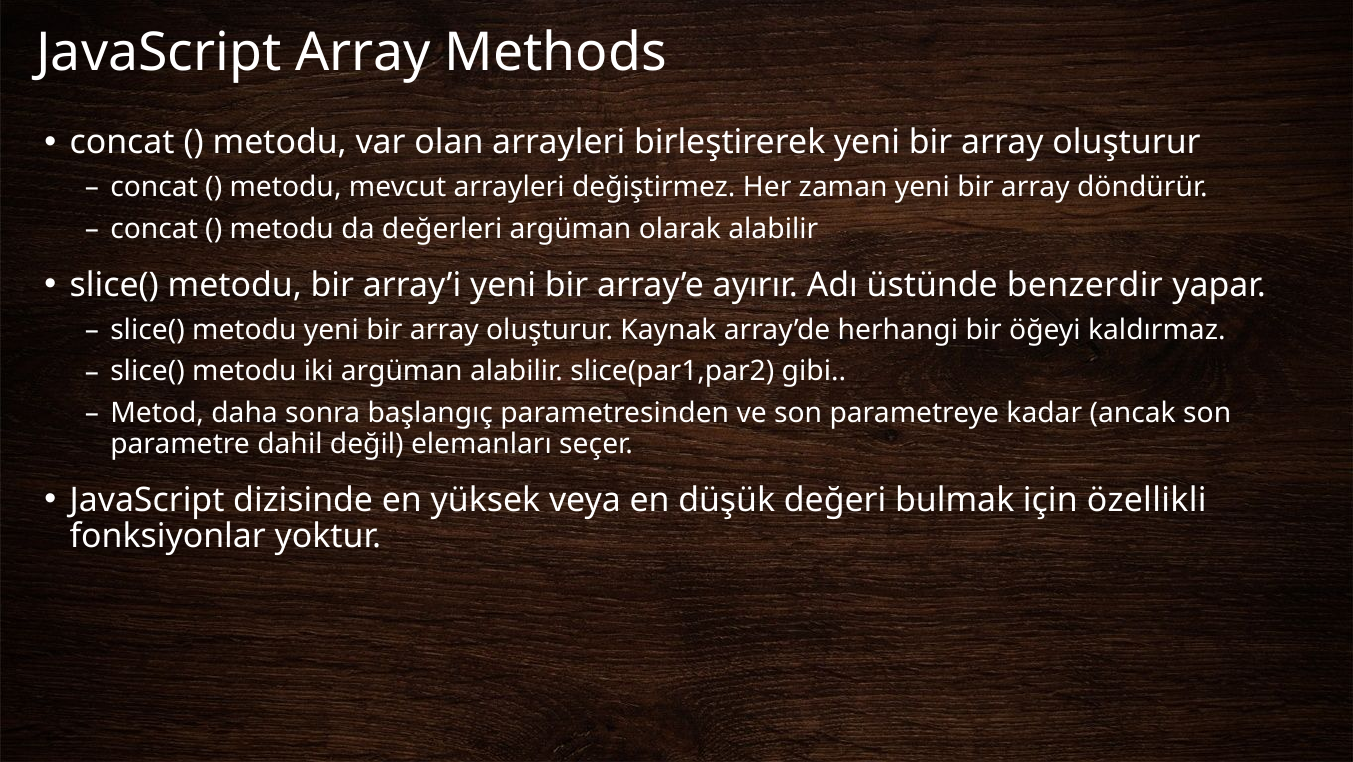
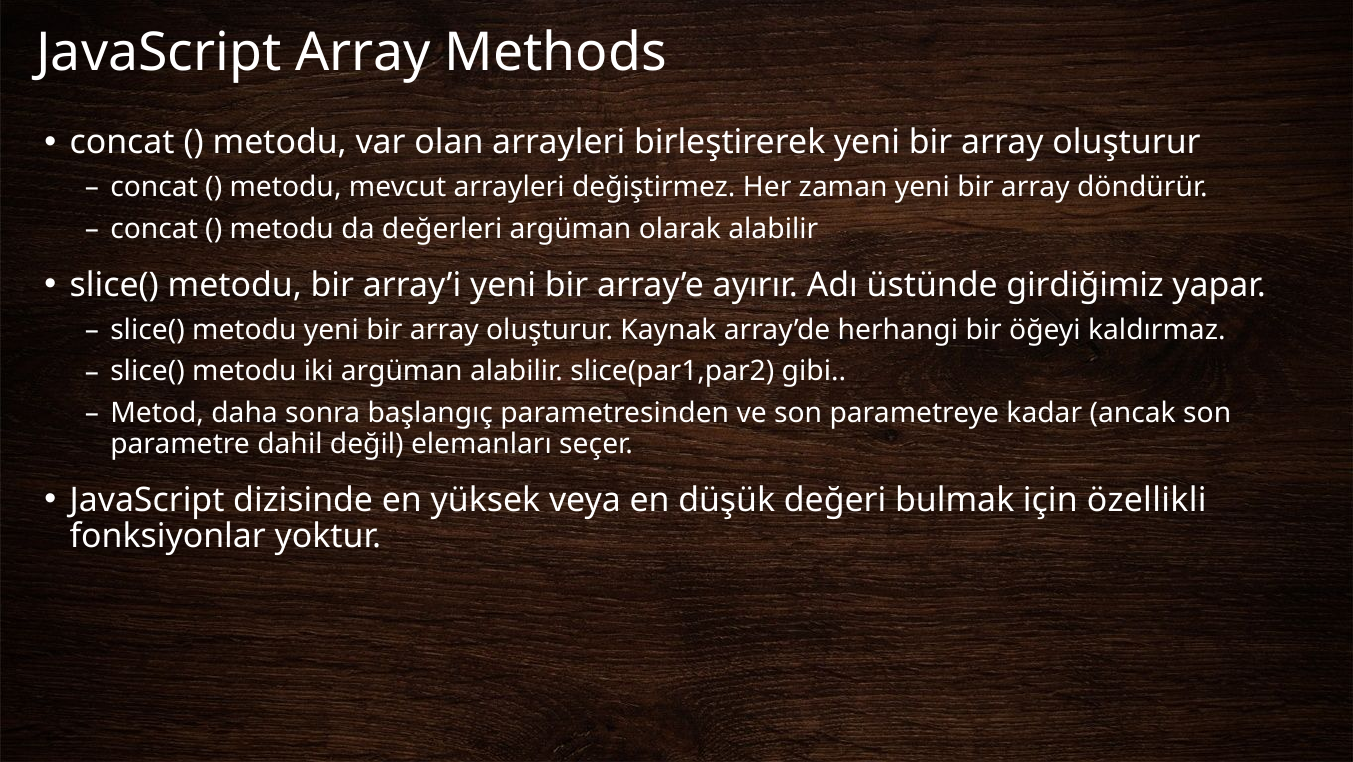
benzerdir: benzerdir -> girdiğimiz (1085, 285)
